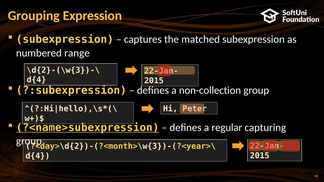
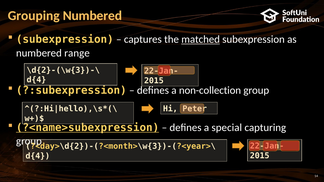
Grouping Expression: Expression -> Numbered (92, 16)
matched underline: none -> present (201, 39)
regular: regular -> special (227, 128)
